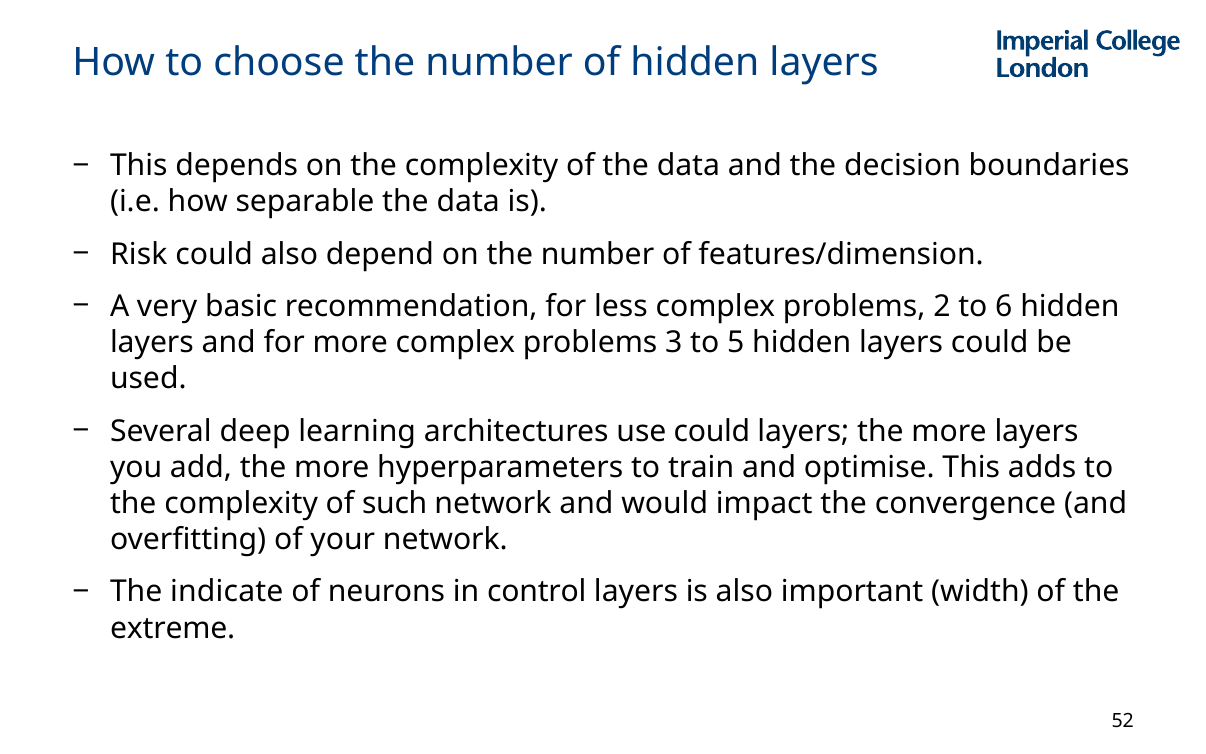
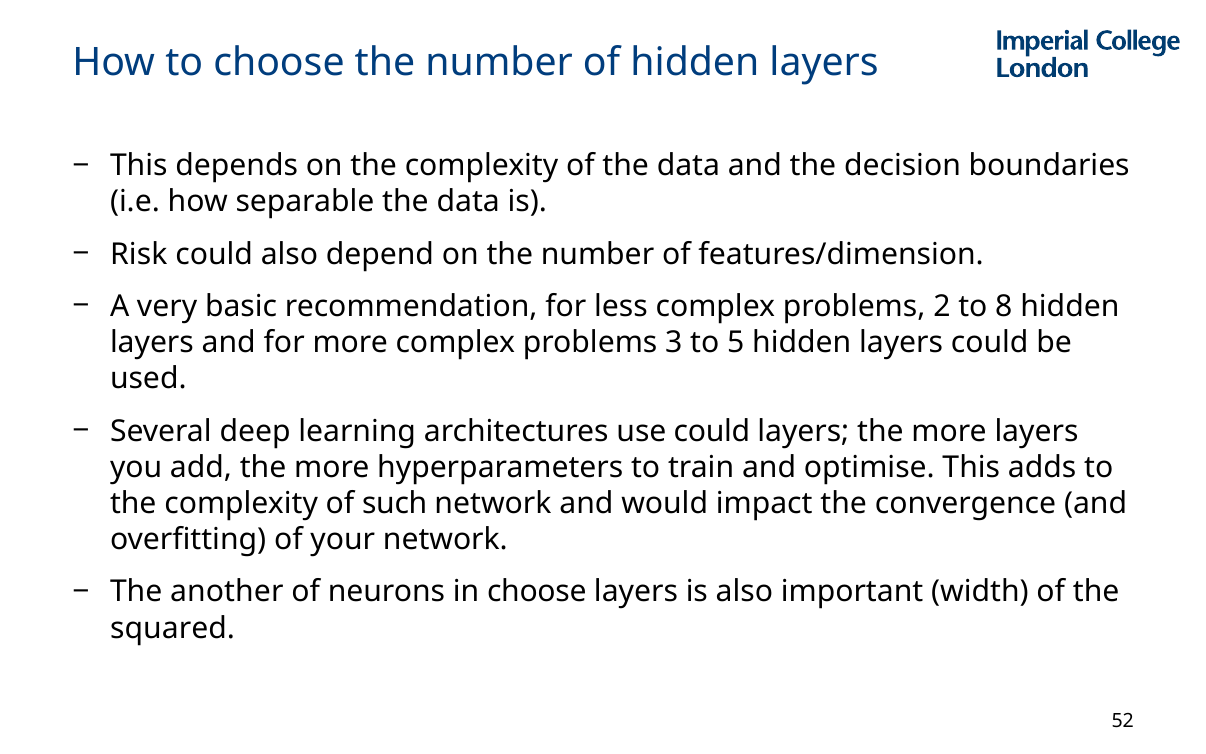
6: 6 -> 8 (1004, 306)
indicate: indicate -> another (227, 592)
in control: control -> choose (537, 592)
extreme: extreme -> squared (173, 628)
